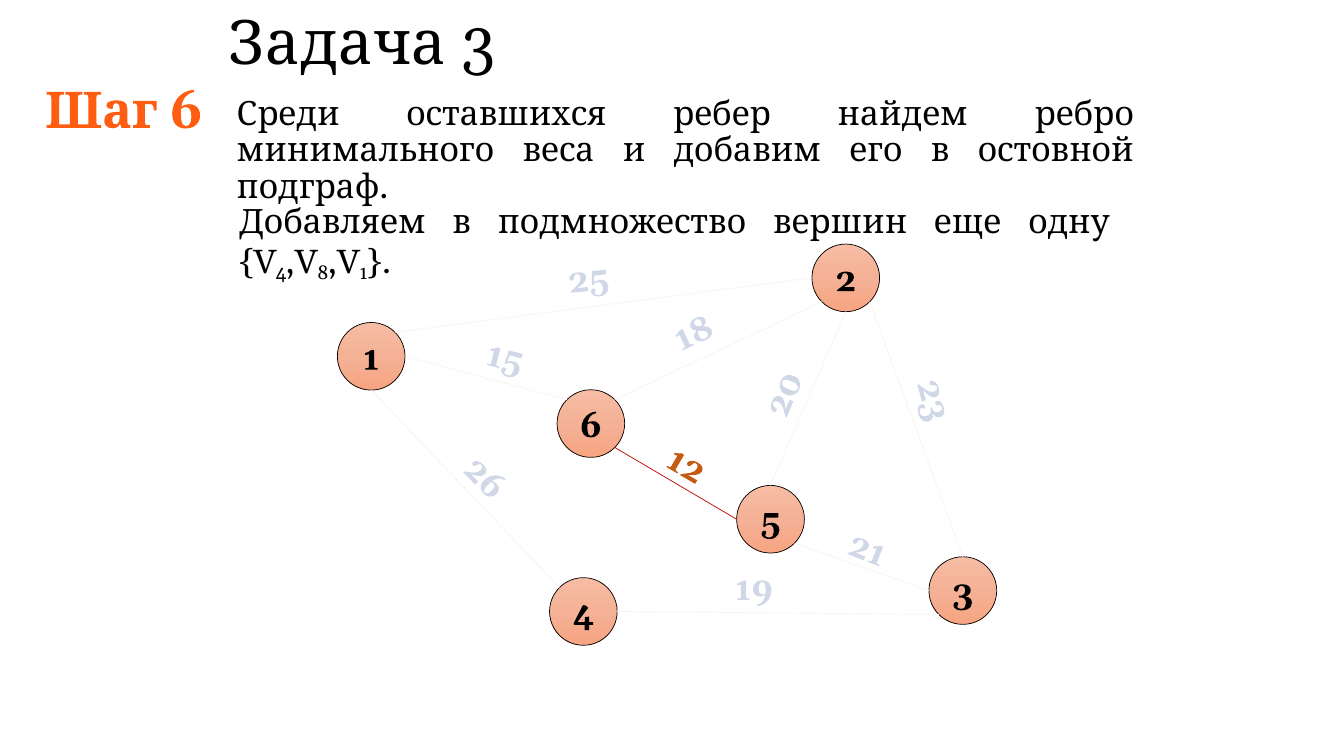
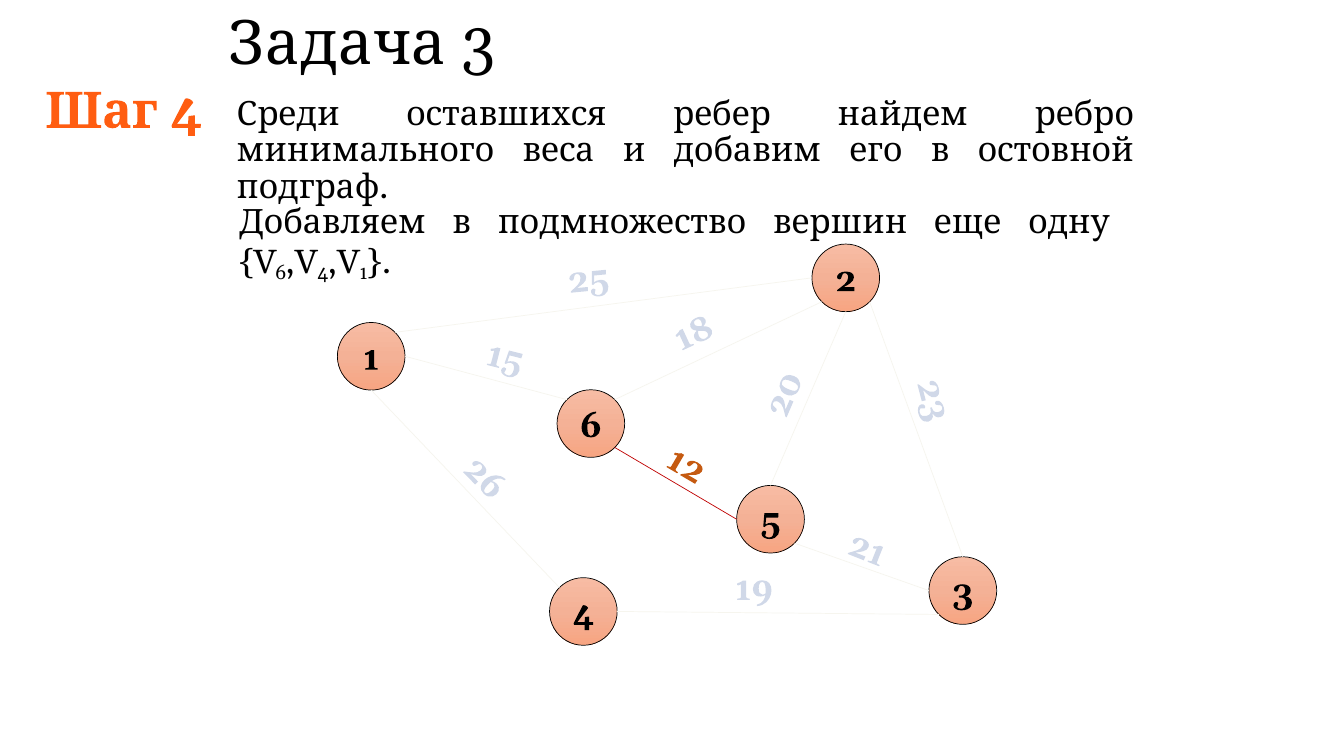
Шаг 6: 6 -> 4 (186, 111)
4: 4 -> 6 (281, 274)
8: 8 -> 4 (323, 274)
